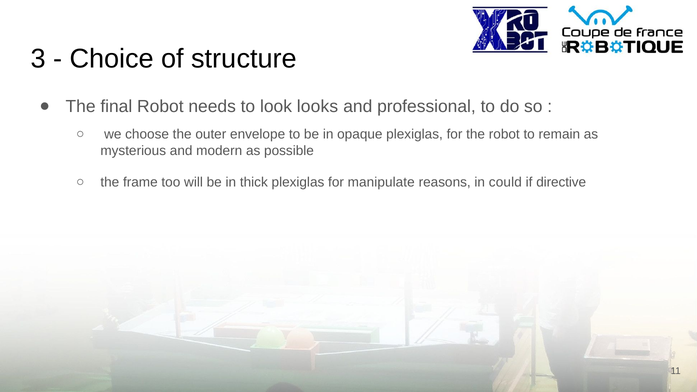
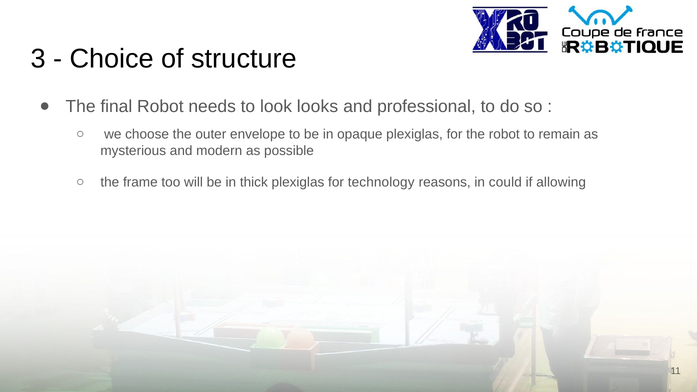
manipulate: manipulate -> technology (381, 183)
directive: directive -> allowing (561, 183)
